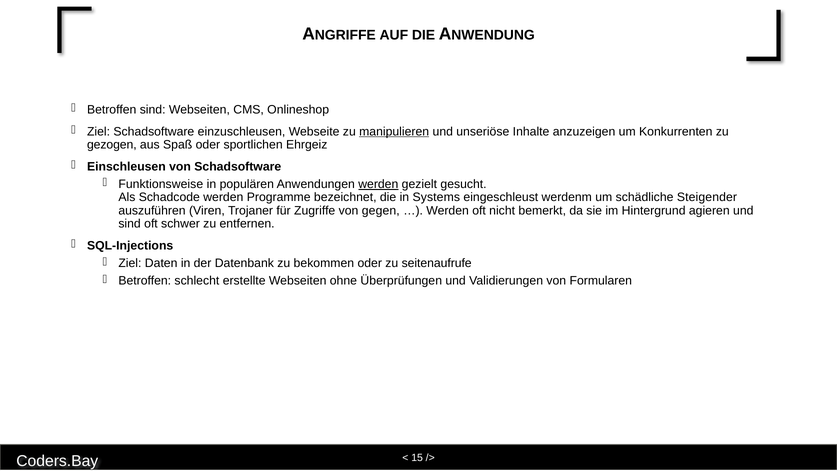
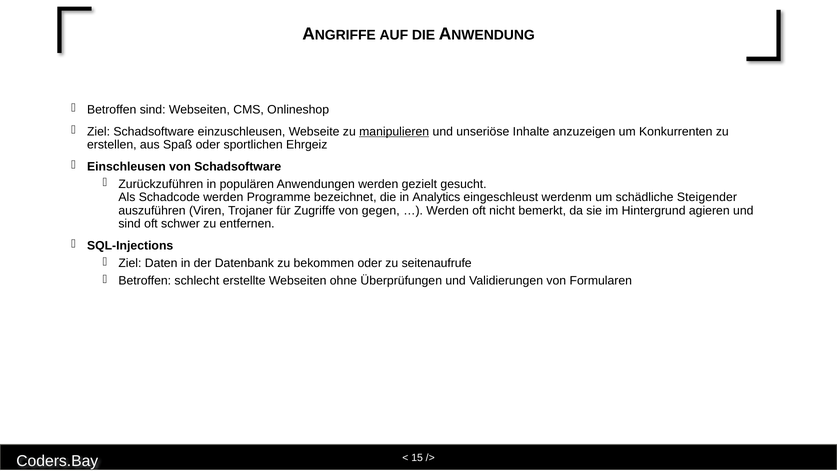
gezogen: gezogen -> erstellen (112, 145)
Funktionsweise: Funktionsweise -> Zurückzuführen (161, 184)
werden underline: present -> none (378, 184)
Systems: Systems -> Analytics (436, 197)
